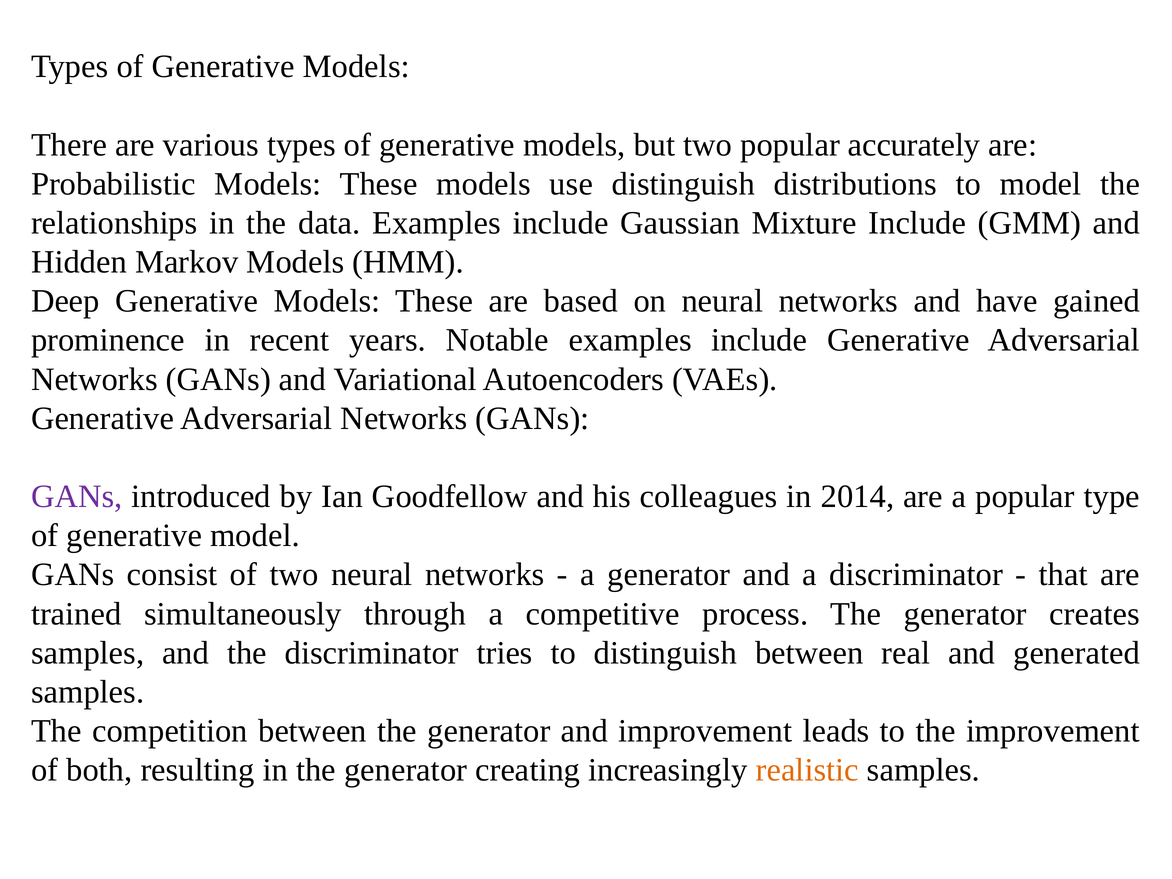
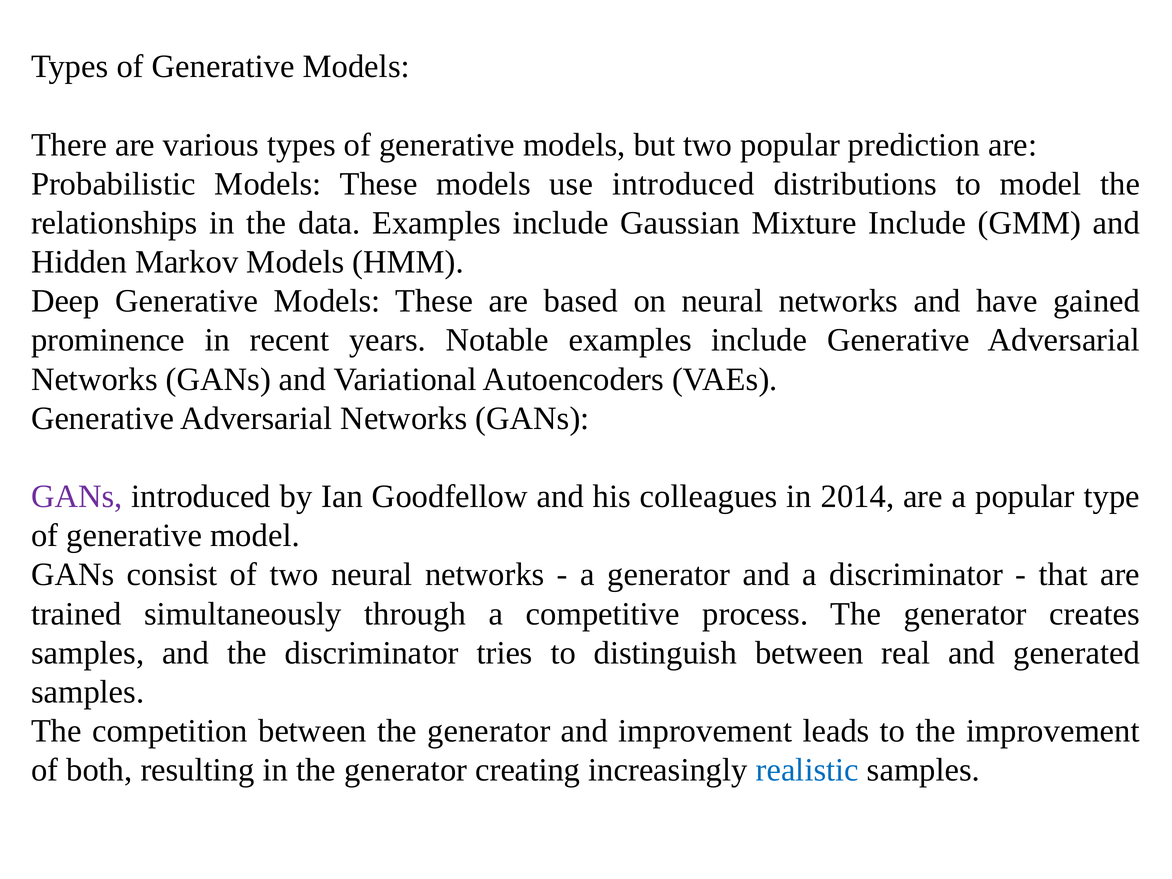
accurately: accurately -> prediction (914, 145)
use distinguish: distinguish -> introduced (683, 184)
realistic colour: orange -> blue (807, 770)
